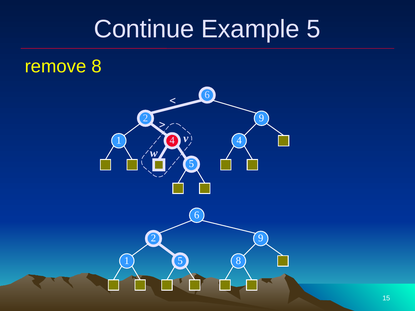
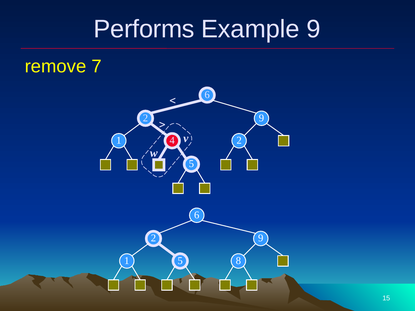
Continue: Continue -> Performs (144, 29)
Example 5: 5 -> 9 (314, 29)
remove 8: 8 -> 7 (97, 66)
1 4: 4 -> 2 (239, 141)
